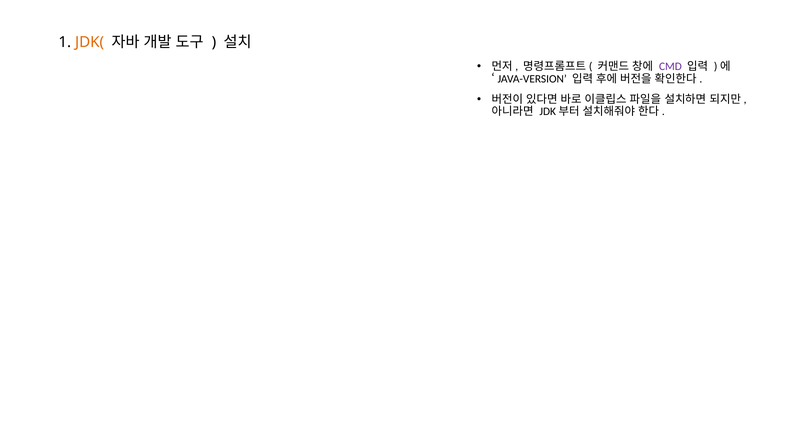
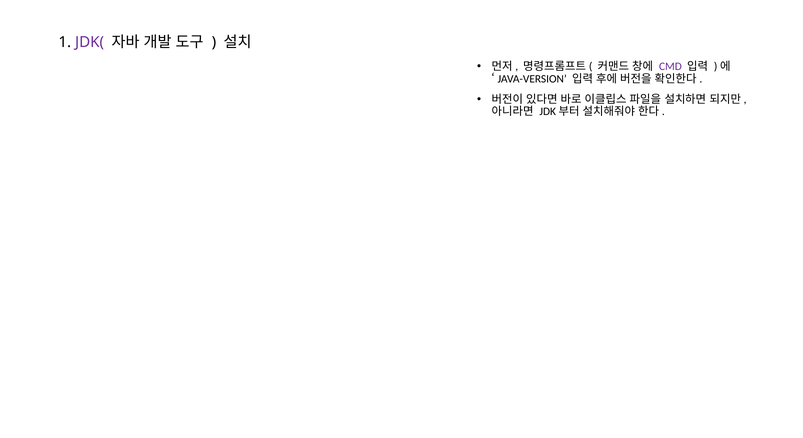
JDK( colour: orange -> purple (90, 42)
